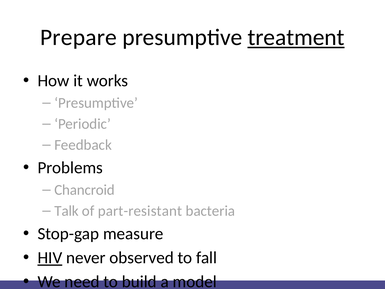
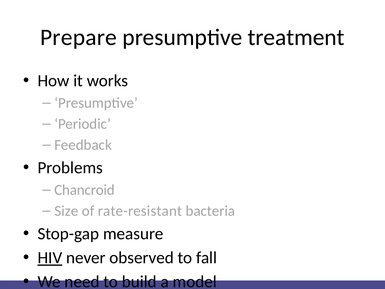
treatment underline: present -> none (296, 37)
Talk: Talk -> Size (66, 211)
part-resistant: part-resistant -> rate-resistant (140, 211)
